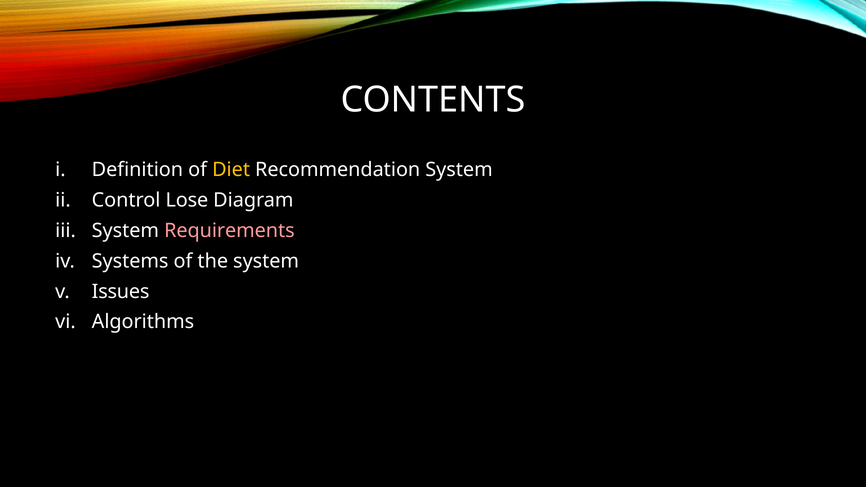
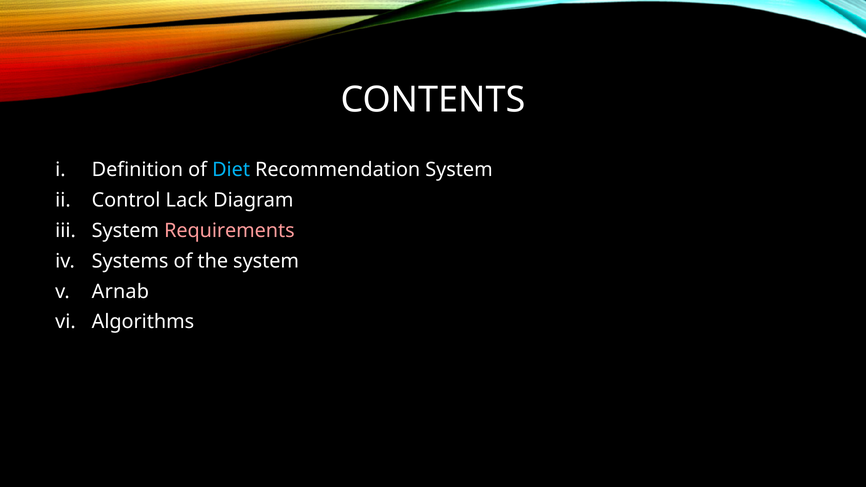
Diet colour: yellow -> light blue (231, 170)
Lose: Lose -> Lack (187, 200)
Issues: Issues -> Arnab (120, 292)
